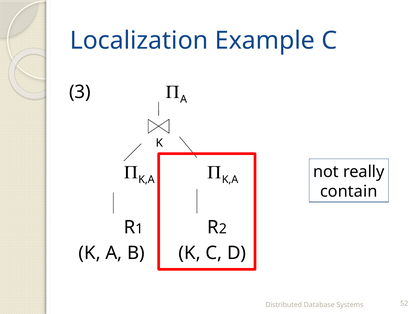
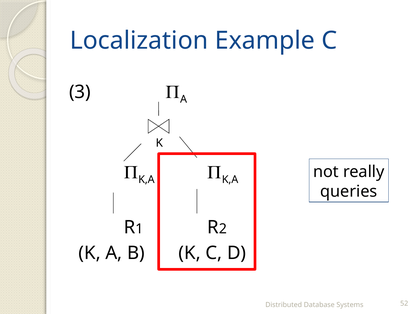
contain: contain -> queries (349, 191)
